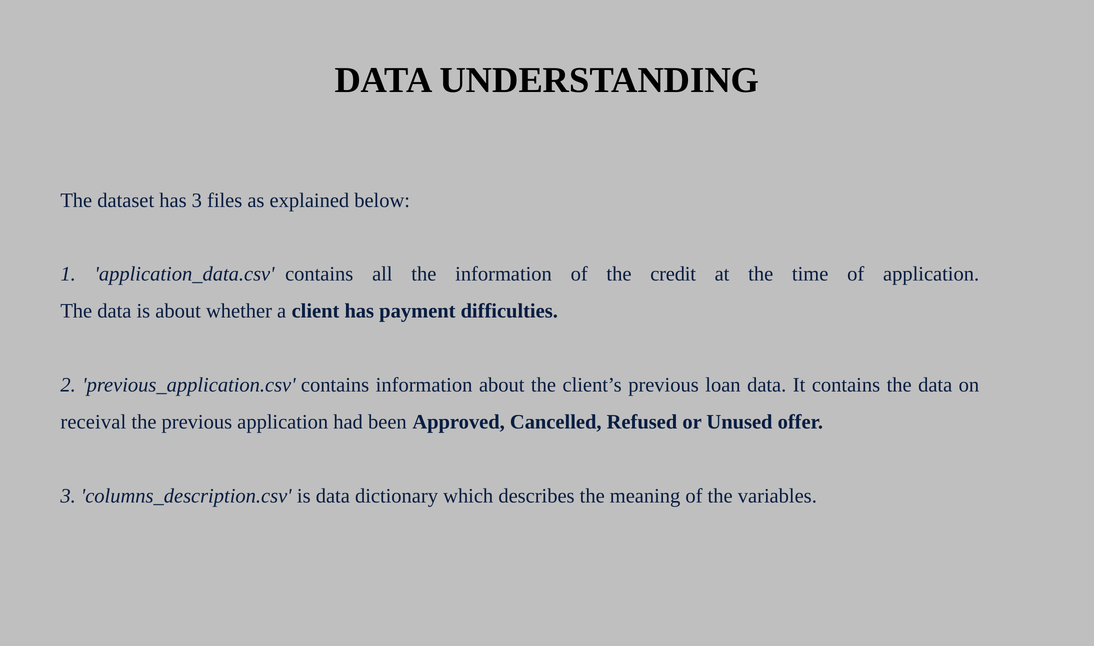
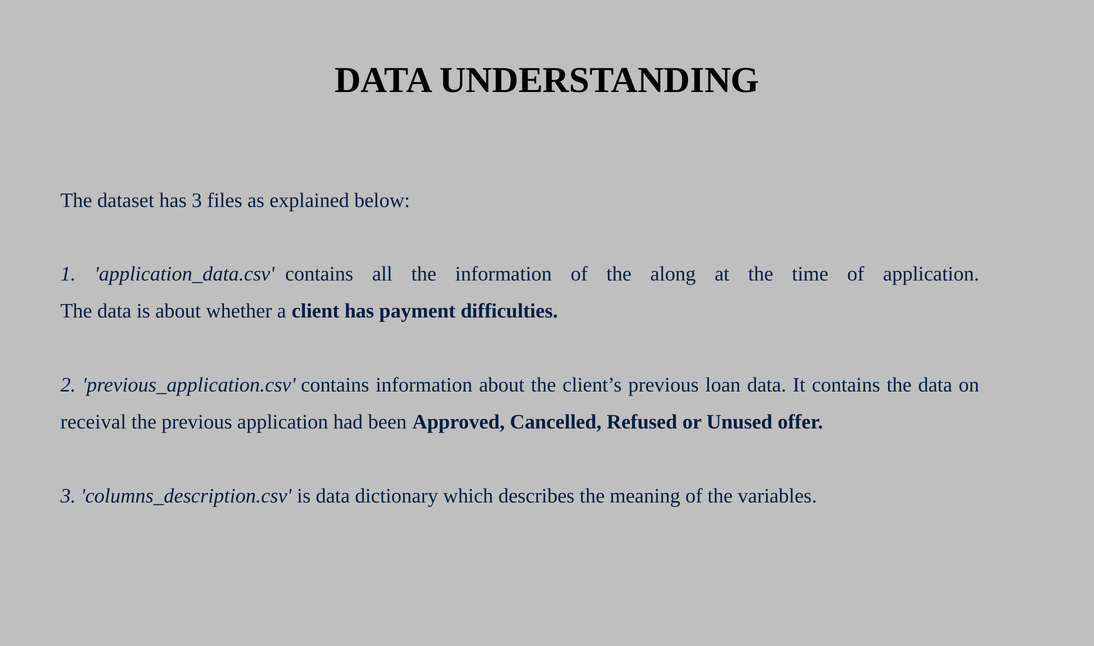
credit: credit -> along (673, 274)
